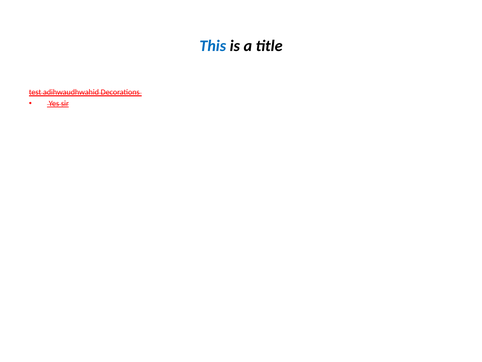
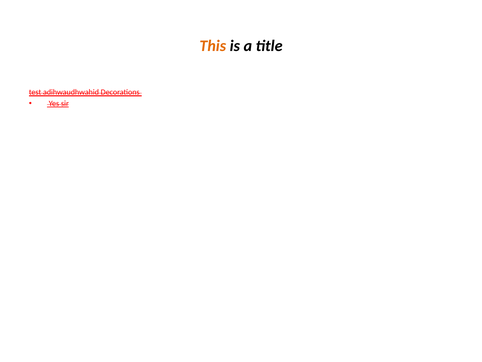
This colour: blue -> orange (213, 46)
